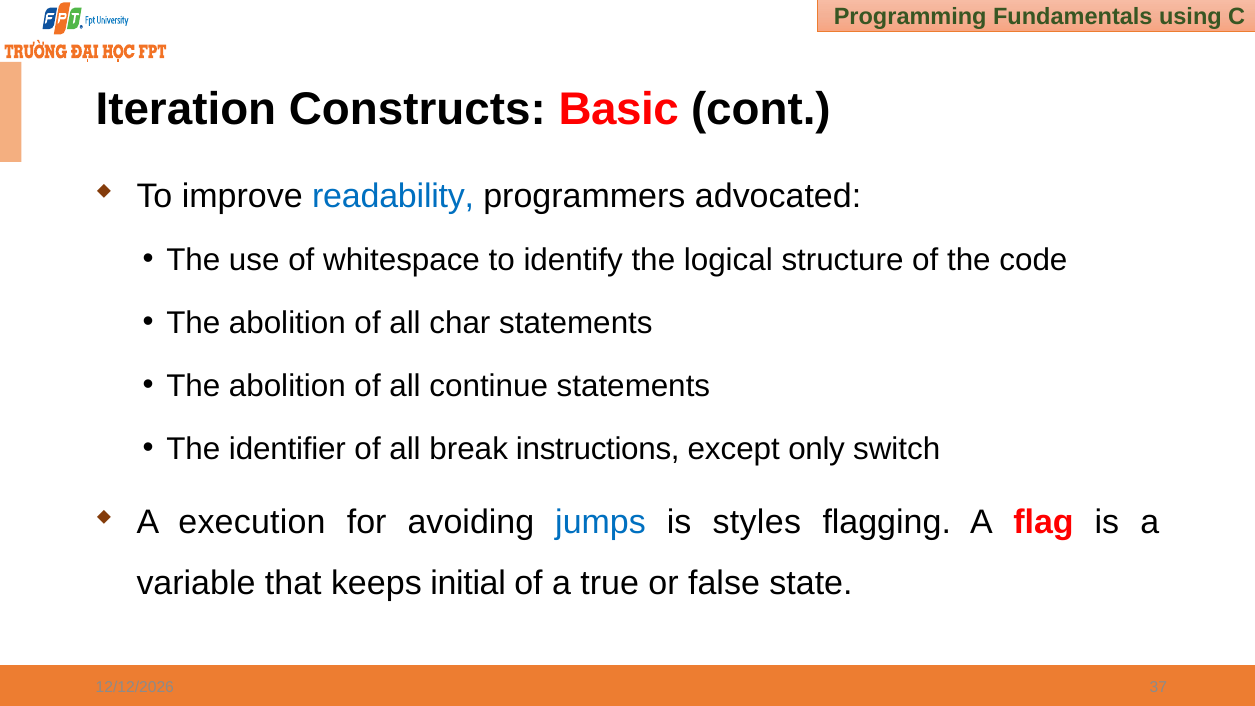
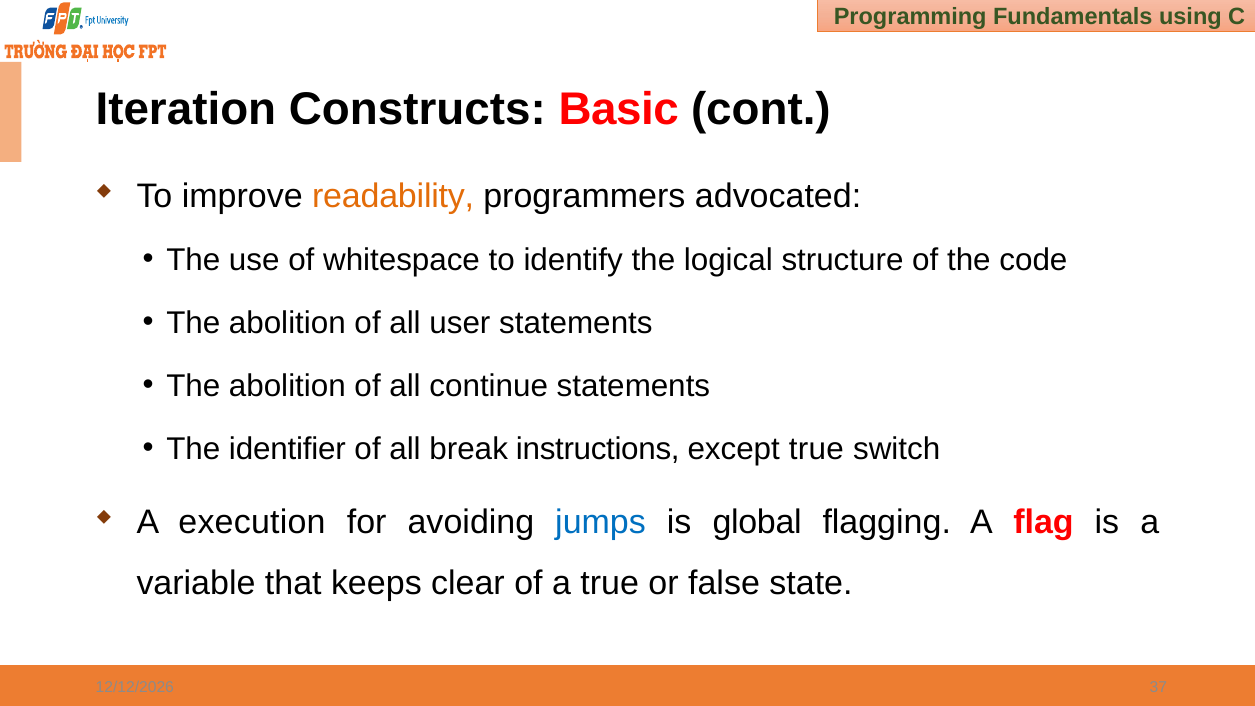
readability colour: blue -> orange (393, 196)
char: char -> user (460, 323)
except only: only -> true (816, 449)
styles: styles -> global (757, 522)
initial: initial -> clear (468, 583)
